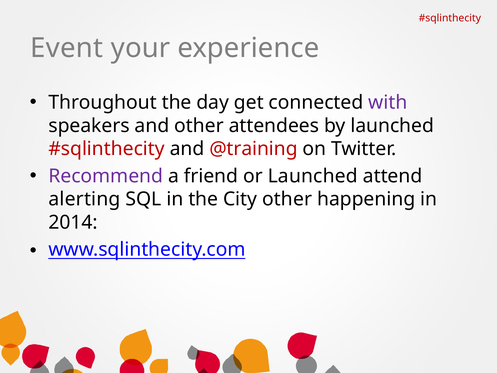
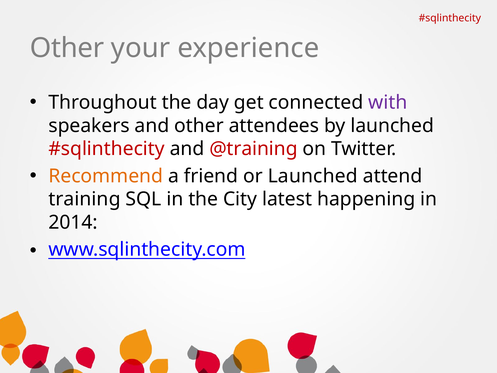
Event: Event -> Other (67, 48)
Recommend colour: purple -> orange (106, 176)
alerting: alerting -> training (85, 199)
City other: other -> latest (287, 199)
